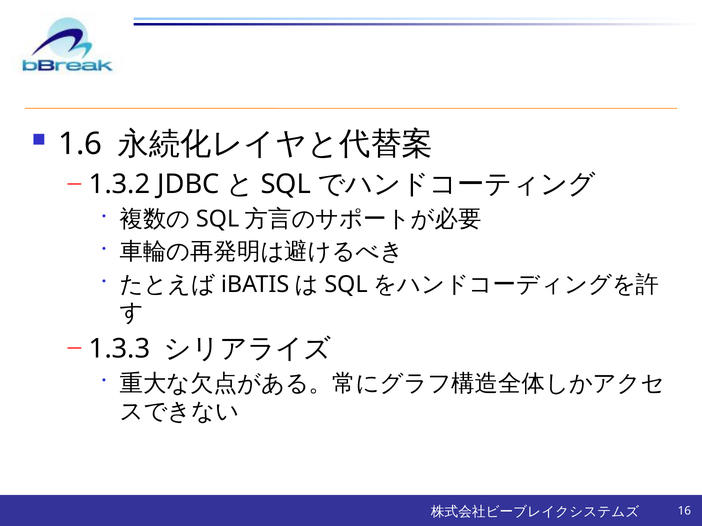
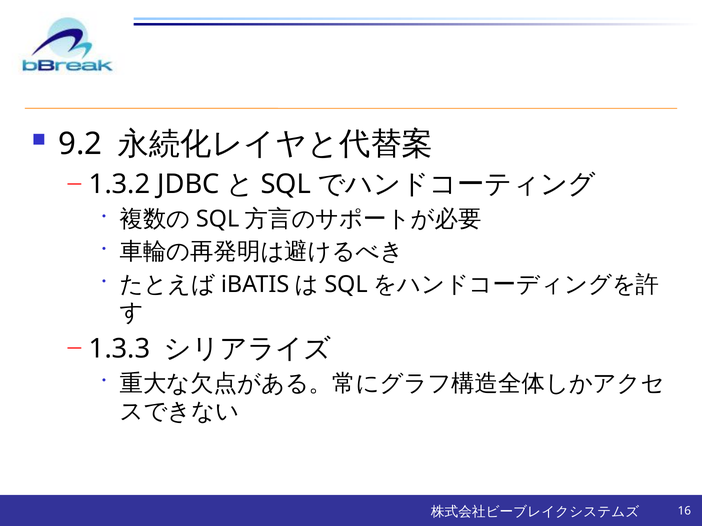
1.6: 1.6 -> 9.2 (80, 144)
